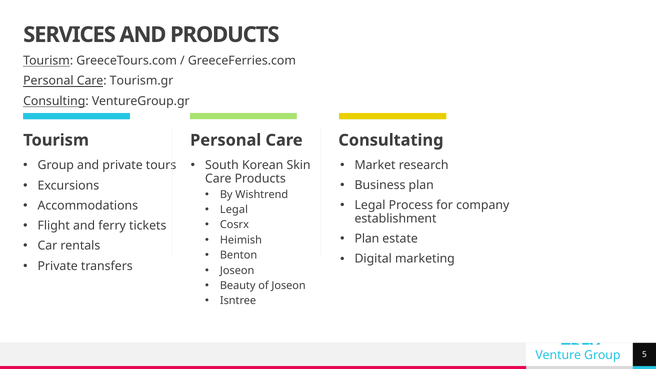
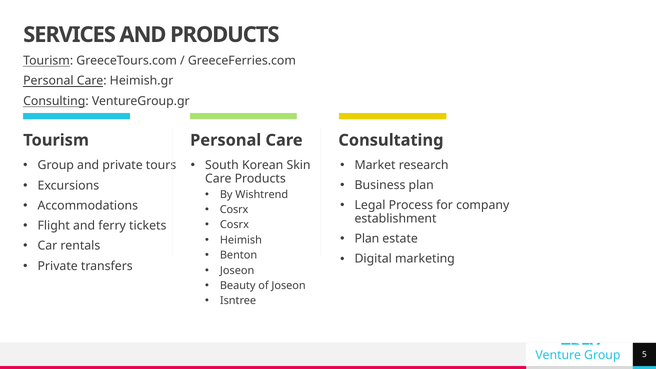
Tourism.gr: Tourism.gr -> Heimish.gr (142, 81)
Legal: Legal -> Cosrx (234, 210)
